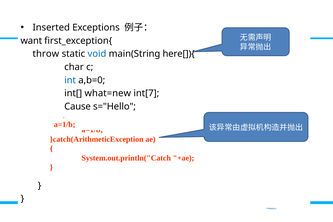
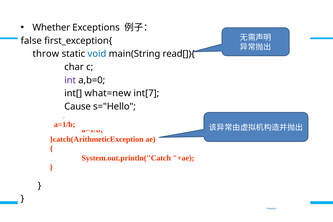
Inserted: Inserted -> Whether (51, 28)
want: want -> false (31, 41)
here[]){: here[]){ -> read[]){ (179, 54)
int colour: blue -> purple (70, 80)
